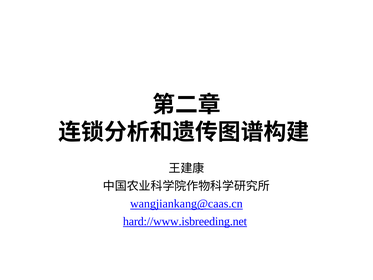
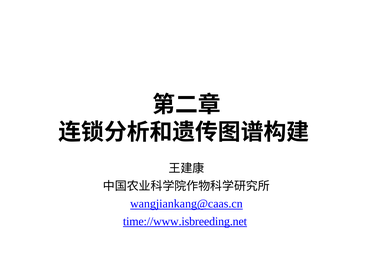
hard://www.isbreeding.net: hard://www.isbreeding.net -> time://www.isbreeding.net (185, 221)
